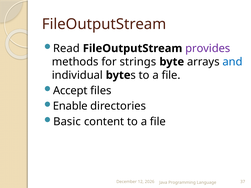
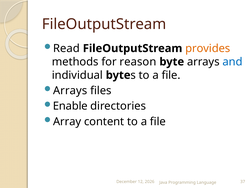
provides colour: purple -> orange (208, 48)
strings: strings -> reason (138, 62)
Accept: Accept -> Arrays (70, 91)
Basic: Basic -> Array (67, 122)
